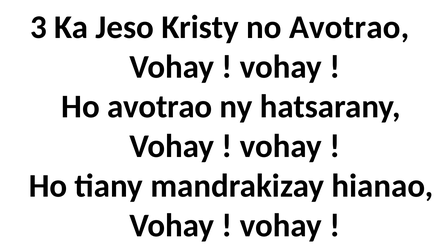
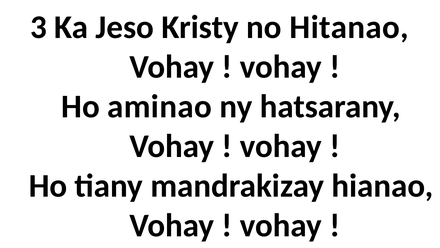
no Avotrao: Avotrao -> Hitanao (349, 27)
Ho avotrao: avotrao -> aminao (159, 106)
